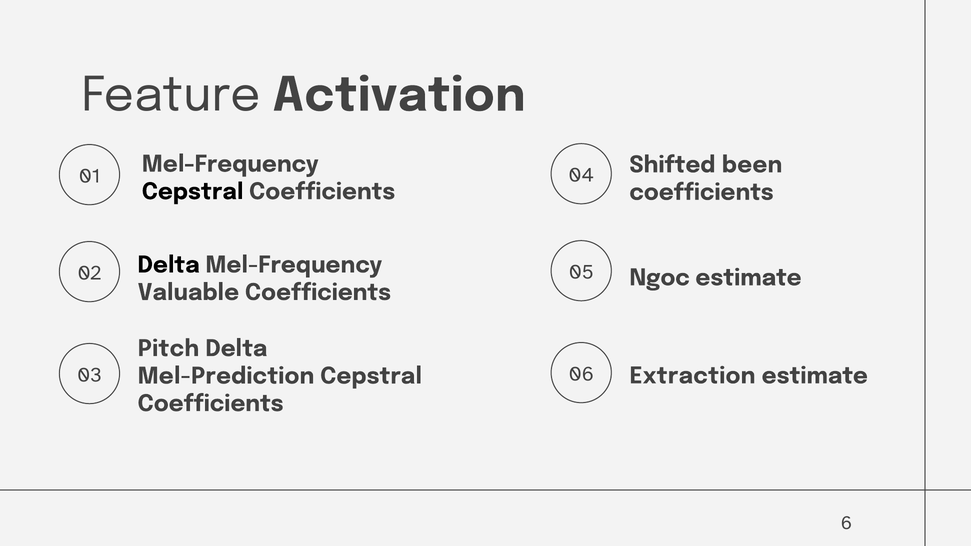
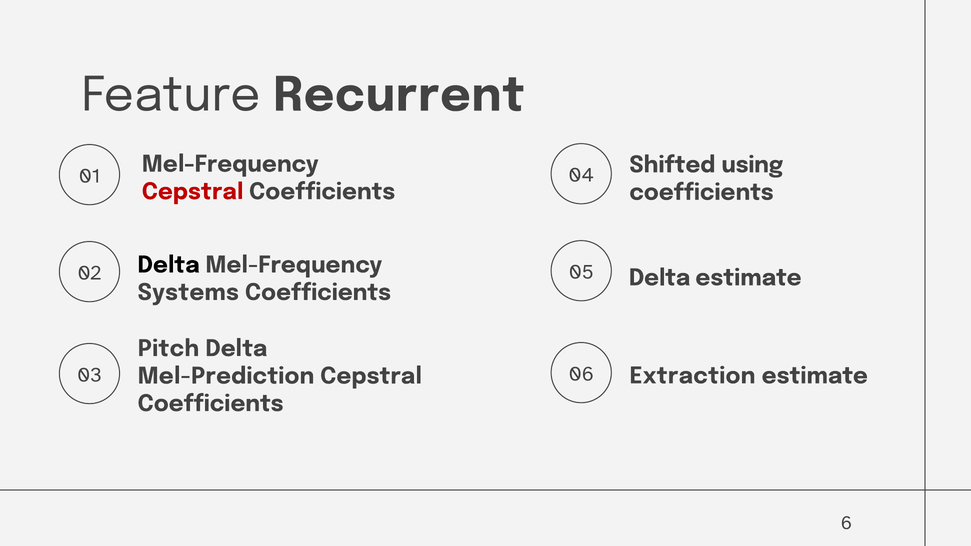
Activation: Activation -> Recurrent (399, 95)
been: been -> using (752, 165)
Cepstral colour: black -> red (193, 192)
Ngoc: Ngoc -> Delta (660, 278)
Valuable: Valuable -> Systems (188, 293)
